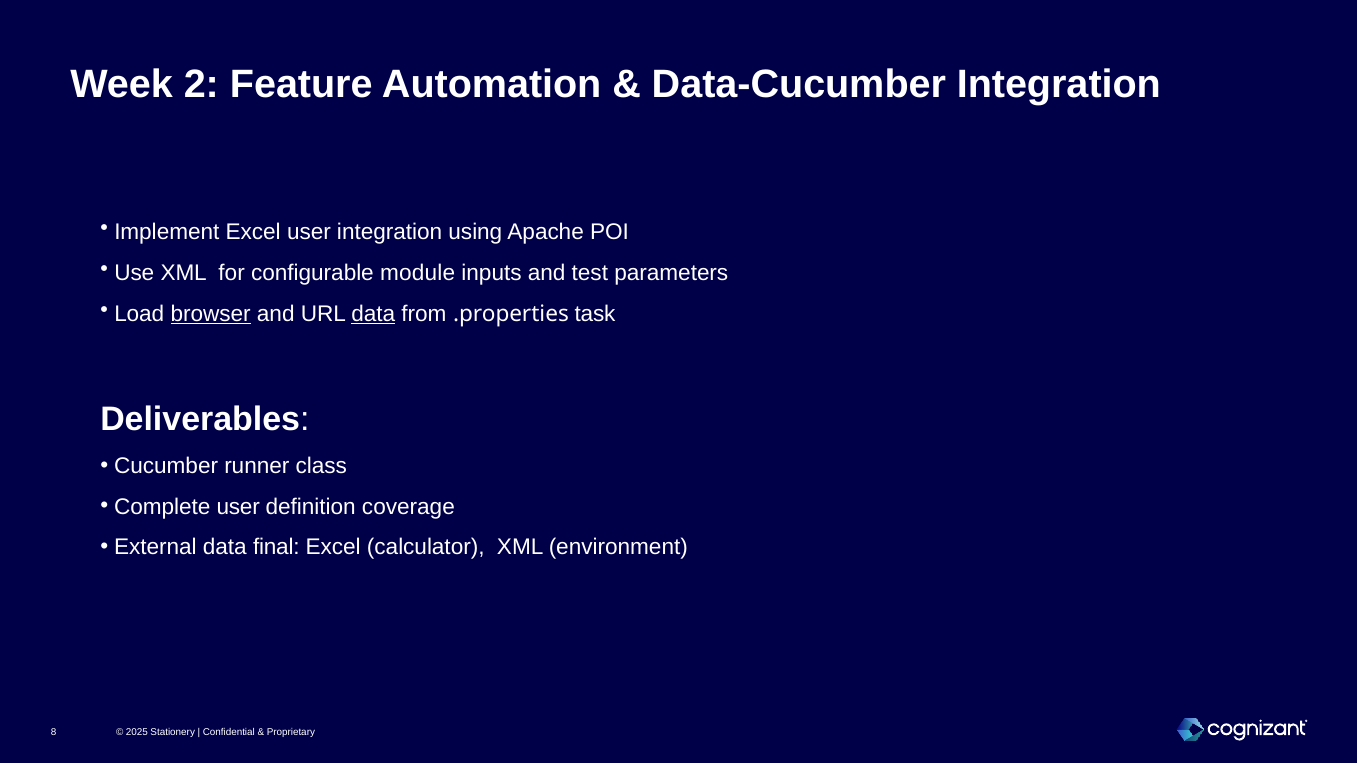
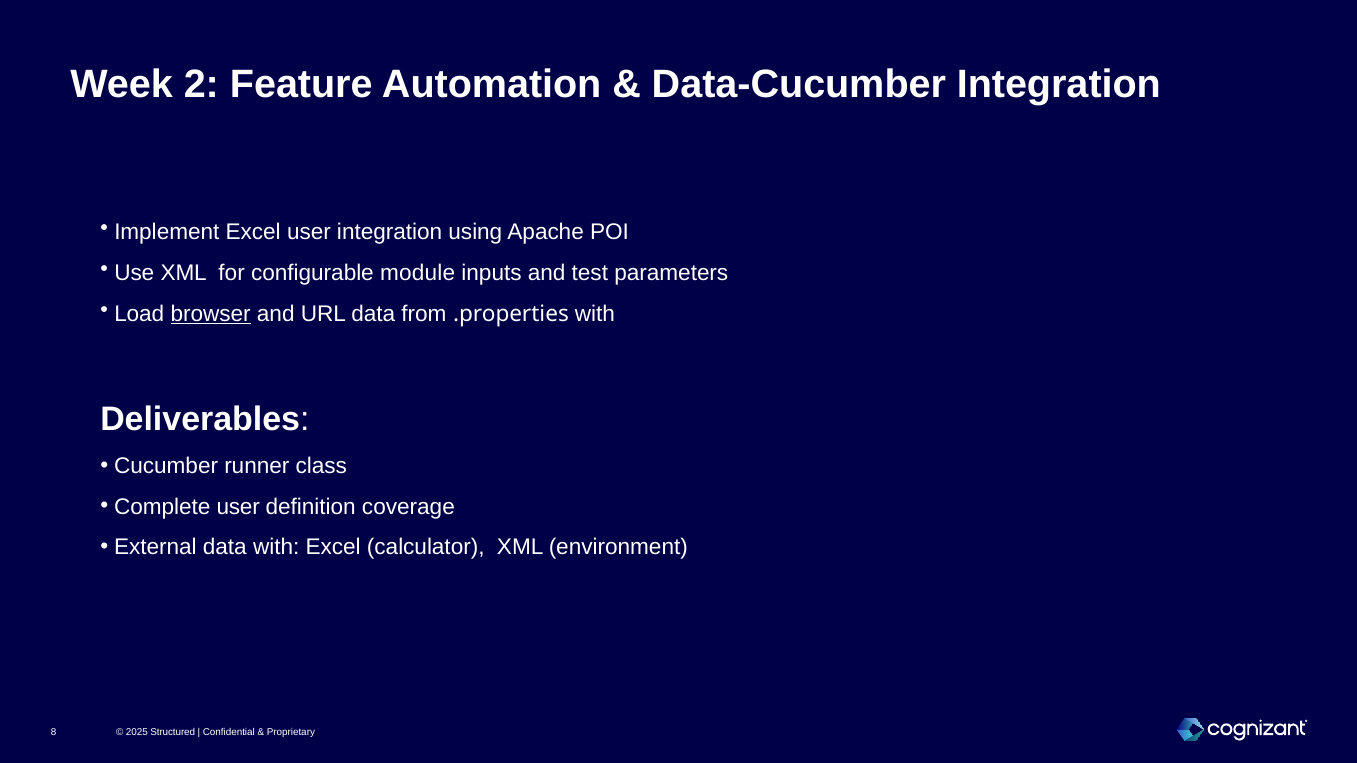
data underline: present -> none (373, 314)
.properties task: task -> with (595, 314)
data final: final -> with (276, 548)
Stationery: Stationery -> Structured (173, 733)
